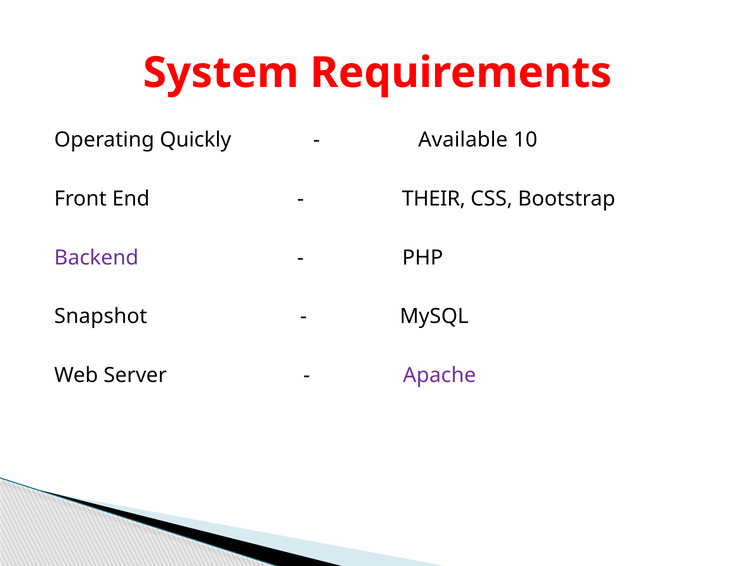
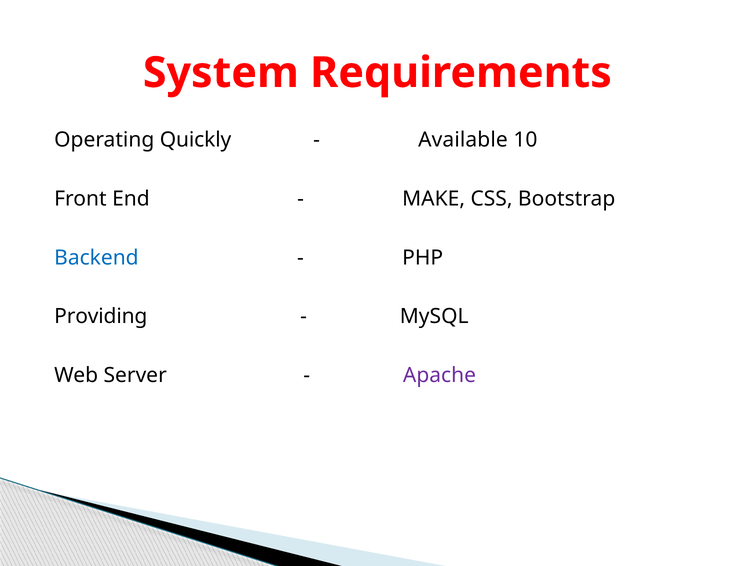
THEIR: THEIR -> MAKE (434, 199)
Backend colour: purple -> blue (96, 258)
Snapshot: Snapshot -> Providing (101, 317)
